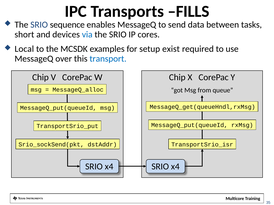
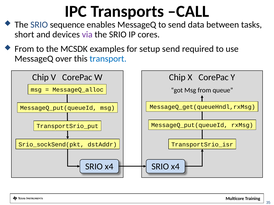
FILLS: FILLS -> CALL (188, 11)
via colour: blue -> purple (87, 35)
Local: Local -> From (24, 49)
setup exist: exist -> send (171, 49)
